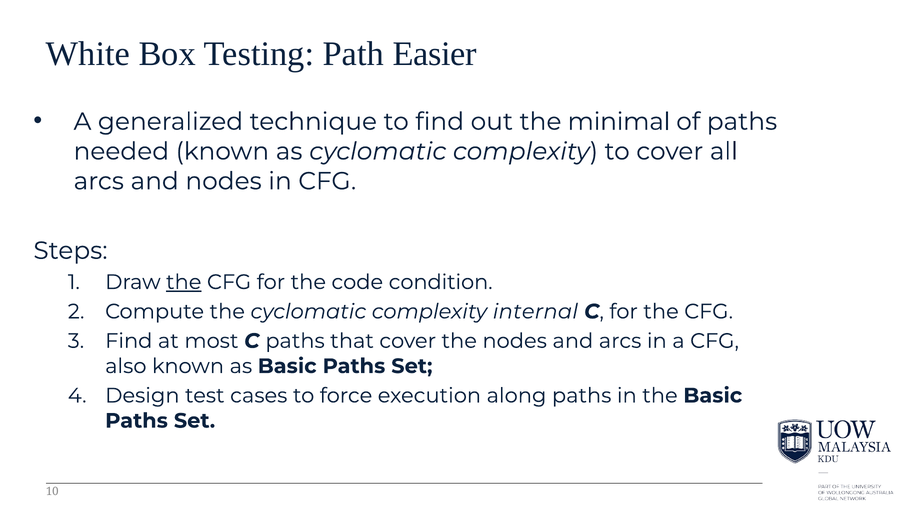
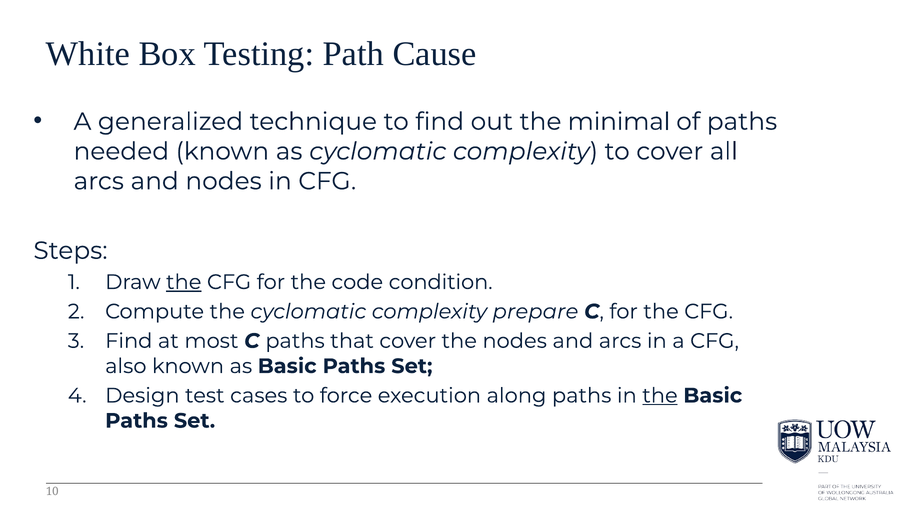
Easier: Easier -> Cause (435, 54)
internal: internal -> prepare (535, 312)
the underline: none -> present (660, 396)
